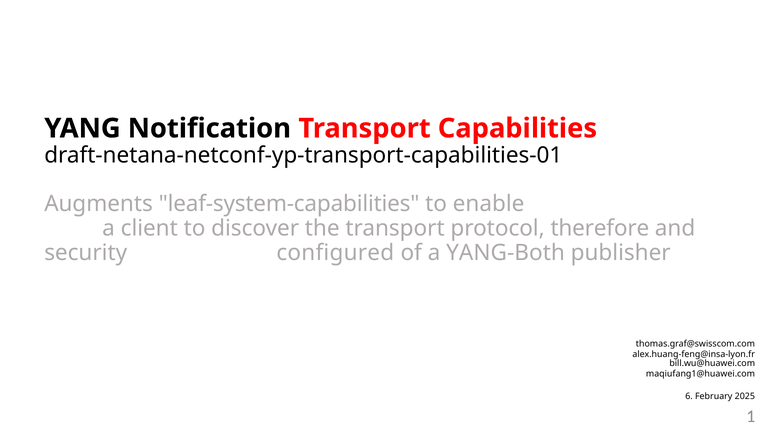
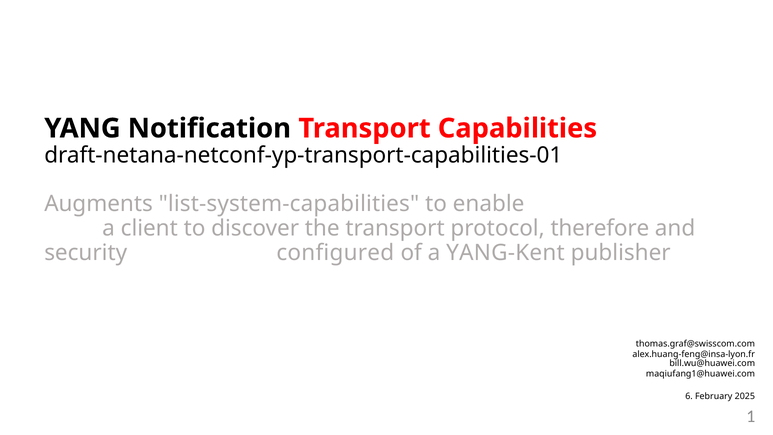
leaf-system-capabilities: leaf-system-capabilities -> list-system-capabilities (289, 204)
YANG-Both: YANG-Both -> YANG-Kent (505, 252)
